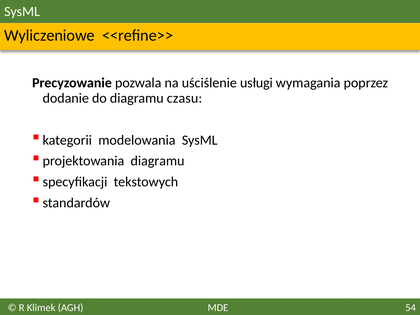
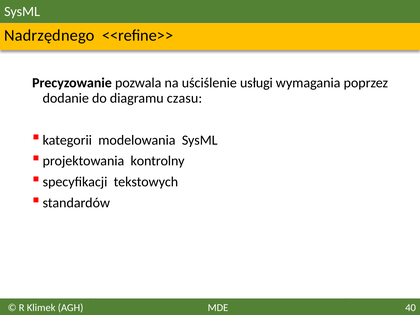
Wyliczeniowe: Wyliczeniowe -> Nadrzędnego (49, 35)
projektowania diagramu: diagramu -> kontrolny (158, 161)
54: 54 -> 40 (411, 308)
